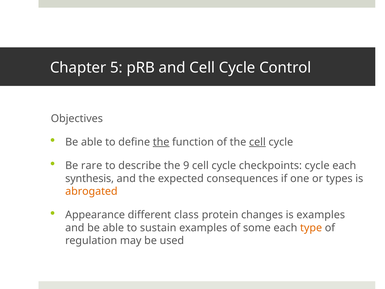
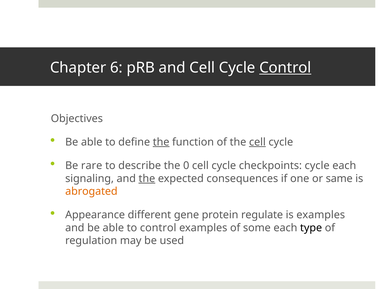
5: 5 -> 6 (116, 68)
Control underline: none -> present (285, 68)
9: 9 -> 0 (186, 166)
synthesis: synthesis -> signaling (90, 178)
the underline: none -> present (147, 178)
types: types -> same (339, 178)
class: class -> gene (187, 215)
changes: changes -> regulate (262, 215)
to sustain: sustain -> control (158, 228)
type colour: orange -> black (311, 228)
